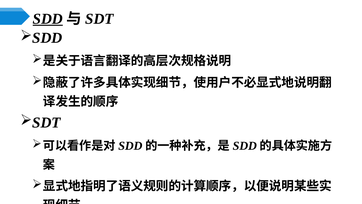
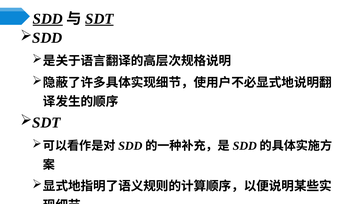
SDT underline: none -> present (99, 19)
